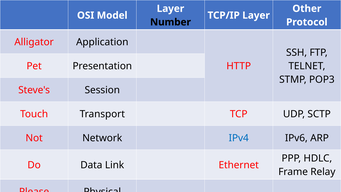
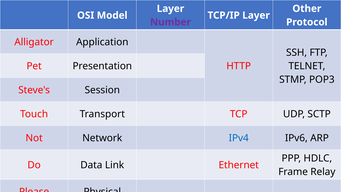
Number colour: black -> purple (171, 22)
